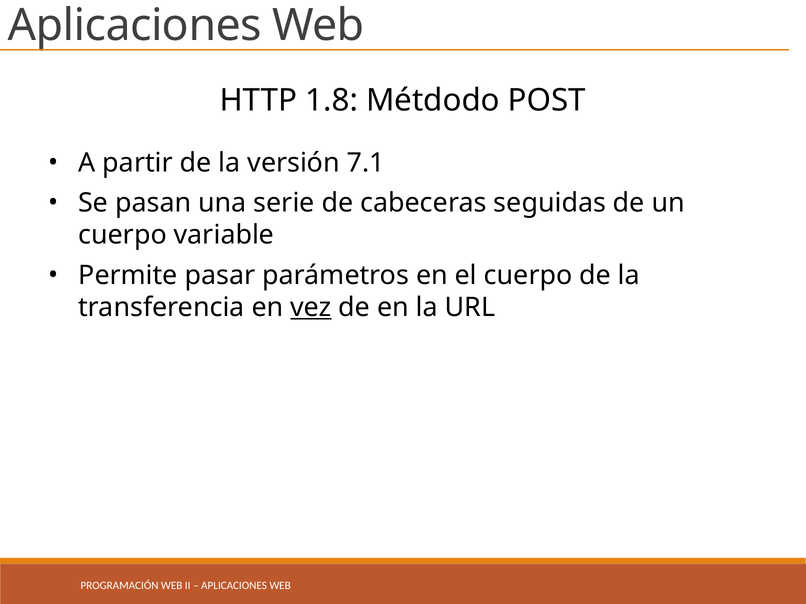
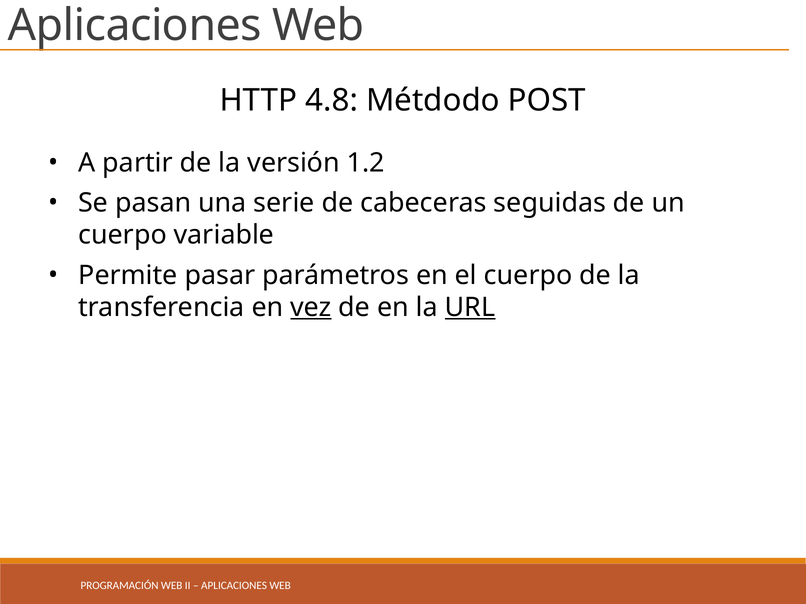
1.8: 1.8 -> 4.8 (332, 101)
7.1: 7.1 -> 1.2 (366, 163)
URL underline: none -> present (470, 308)
